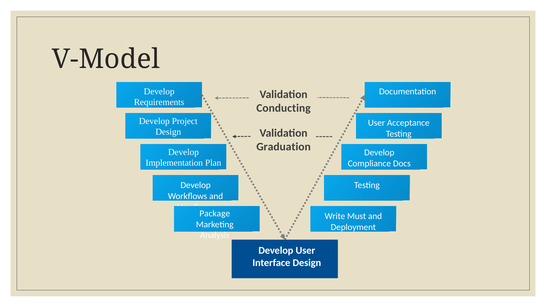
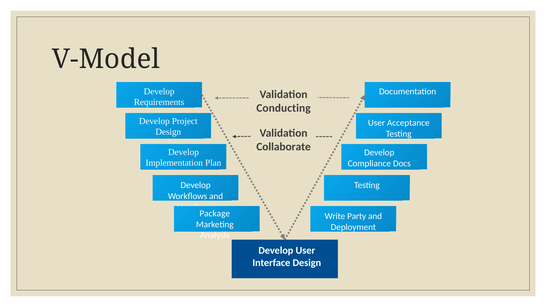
Graduation: Graduation -> Collaborate (284, 147)
Must: Must -> Party (357, 216)
